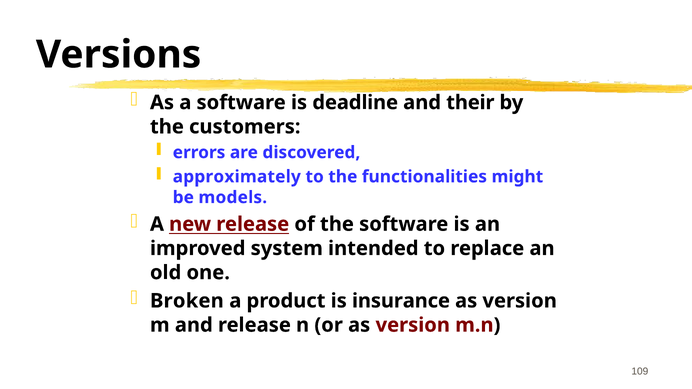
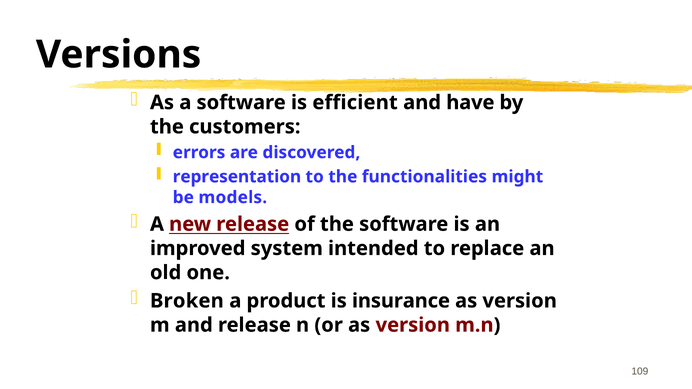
deadline: deadline -> efficient (355, 103)
their: their -> have (470, 103)
approximately: approximately -> representation (237, 177)
